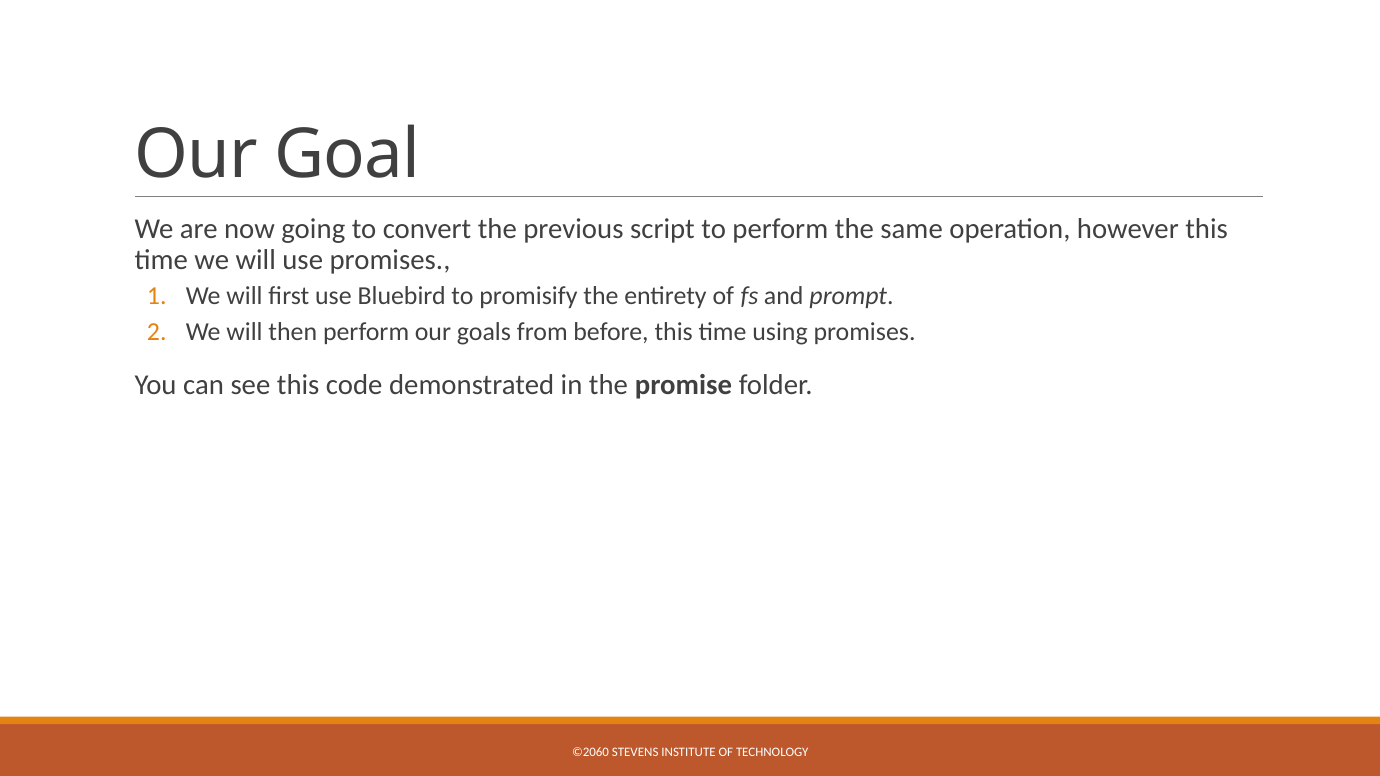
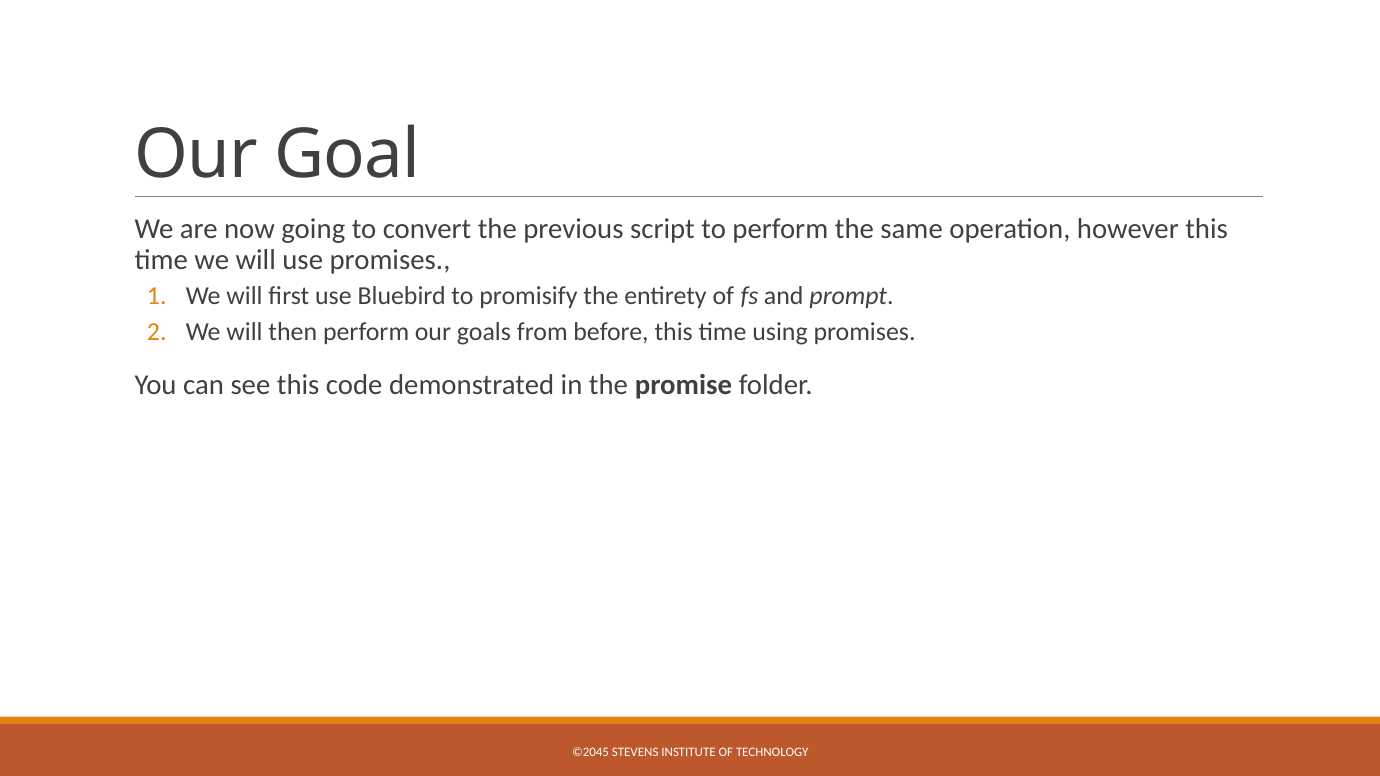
©2060: ©2060 -> ©2045 (591, 753)
